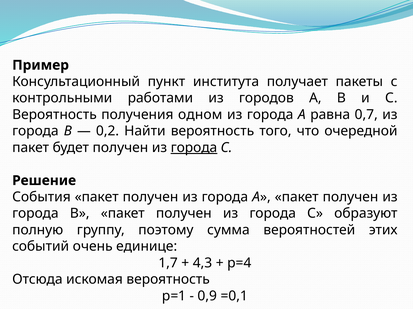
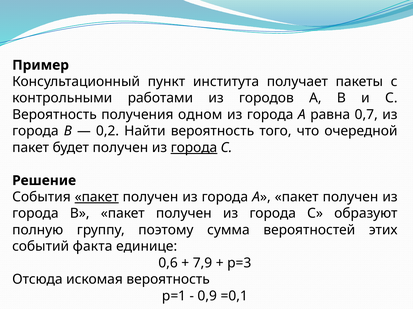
пакет underline: none -> present (97, 197)
очень: очень -> факта (93, 247)
1,7: 1,7 -> 0,6 (168, 264)
4,3: 4,3 -> 7,9 (202, 264)
р=4: р=4 -> р=3 (239, 264)
